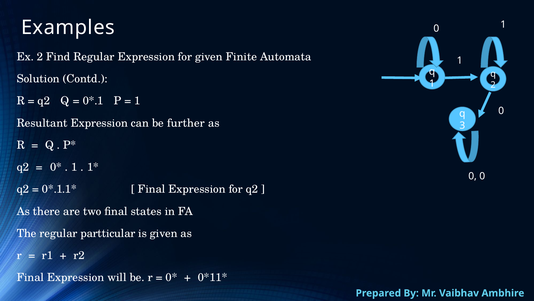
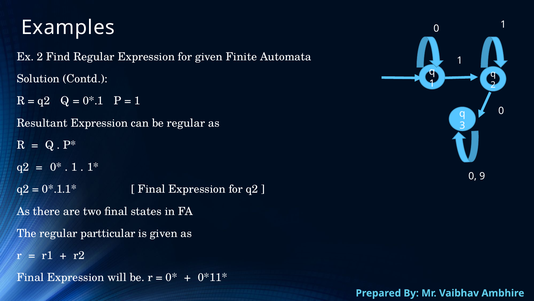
be further: further -> regular (186, 123)
0: 0 -> 9 (482, 176)
